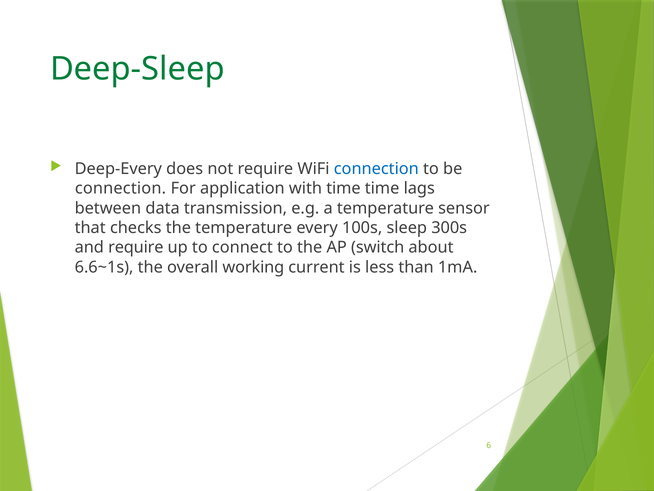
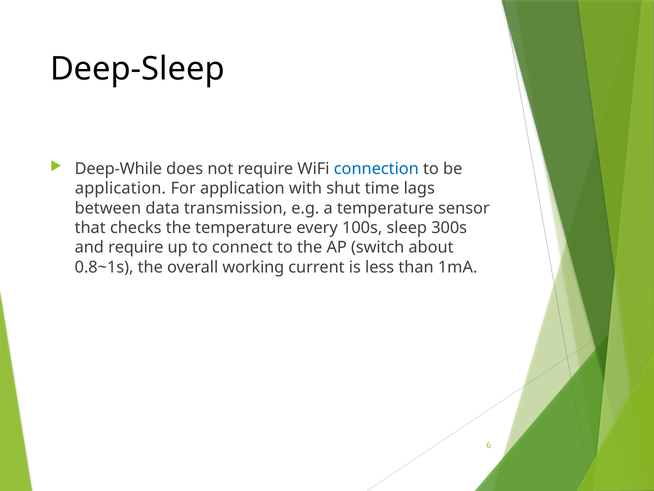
Deep-Sleep colour: green -> black (137, 69)
Deep-Every: Deep-Every -> Deep-While (118, 169)
connection: connection -> application (120, 188)
with time: time -> shut (343, 188)
6.6~1s: 6.6~1s -> 0.8~1s (104, 267)
